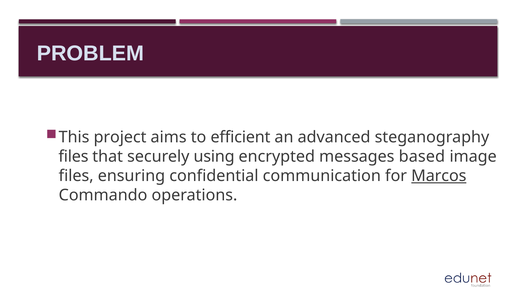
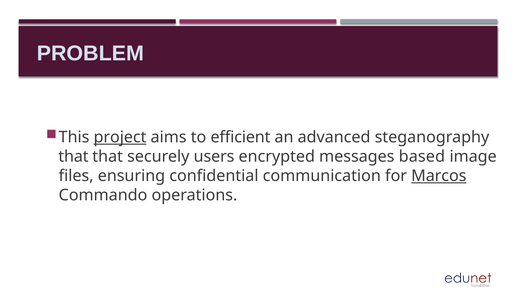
project underline: none -> present (120, 137)
files: files -> that (73, 157)
using: using -> users (214, 157)
